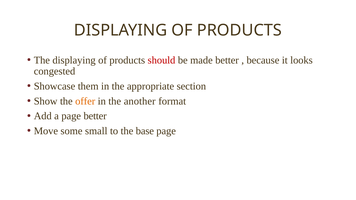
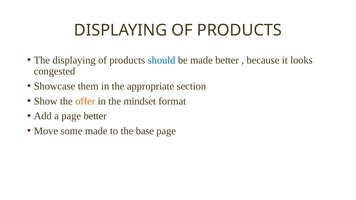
should colour: red -> blue (161, 60)
another: another -> mindset (140, 101)
some small: small -> made (96, 131)
